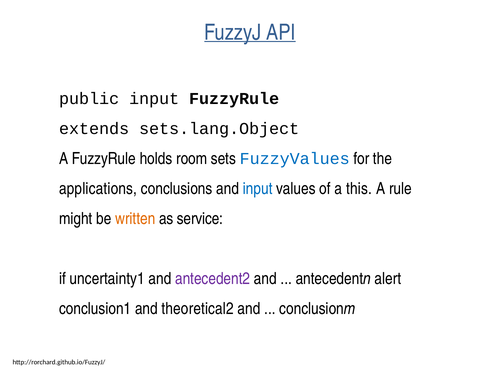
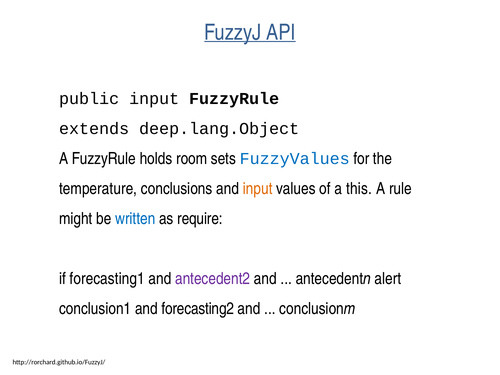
sets.lang.Object: sets.lang.Object -> deep.lang.Object (219, 129)
applications: applications -> temperature (98, 189)
input colour: blue -> orange (258, 189)
written colour: orange -> blue (135, 219)
service: service -> require (200, 219)
uncertainty1: uncertainty1 -> forecasting1 (107, 279)
theoretical2: theoretical2 -> forecasting2 (198, 309)
